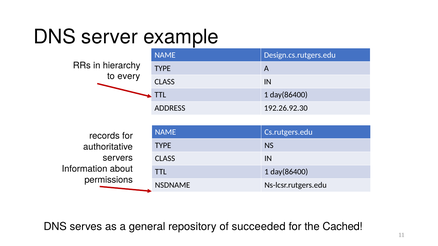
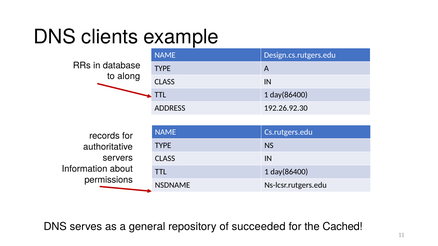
server: server -> clients (110, 37)
hierarchy: hierarchy -> database (122, 65)
every: every -> along (129, 76)
